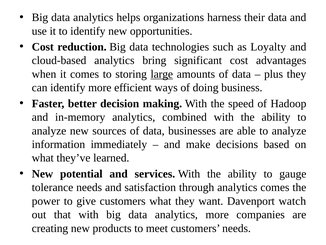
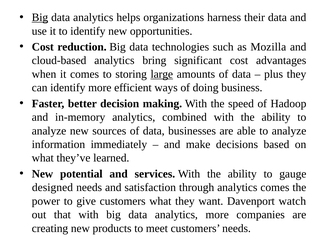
Big underline: none -> present (40, 17)
Loyalty: Loyalty -> Mozilla (268, 47)
tolerance: tolerance -> designed (52, 187)
